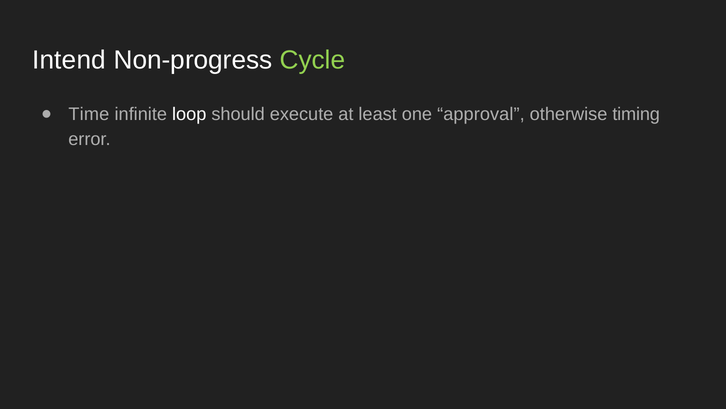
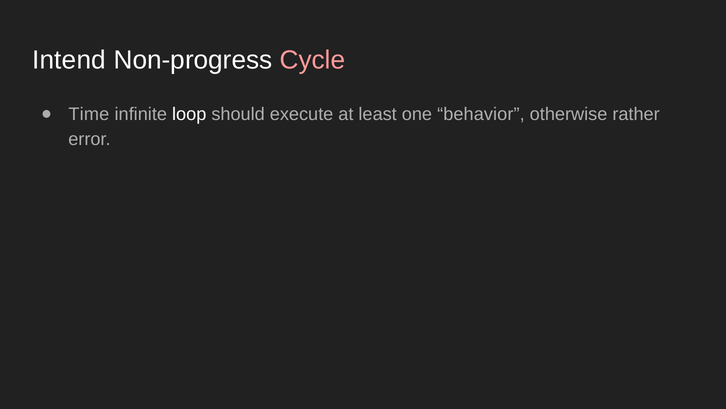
Cycle colour: light green -> pink (313, 60)
approval: approval -> behavior (481, 114)
timing: timing -> rather (636, 114)
